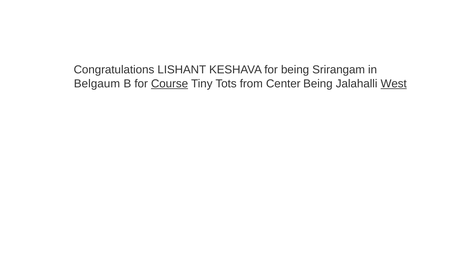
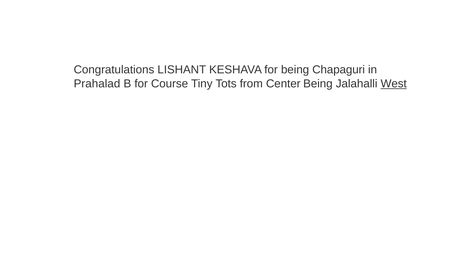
Srirangam: Srirangam -> Chapaguri (339, 70)
Belgaum: Belgaum -> Prahalad (97, 84)
Course underline: present -> none (170, 84)
